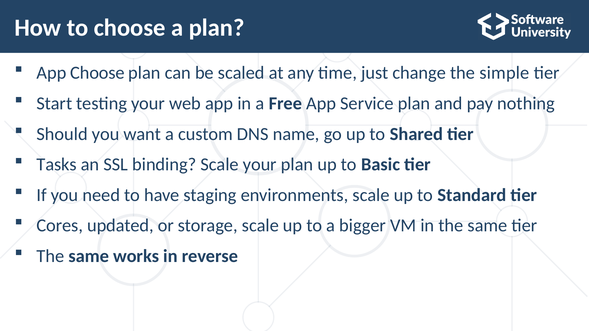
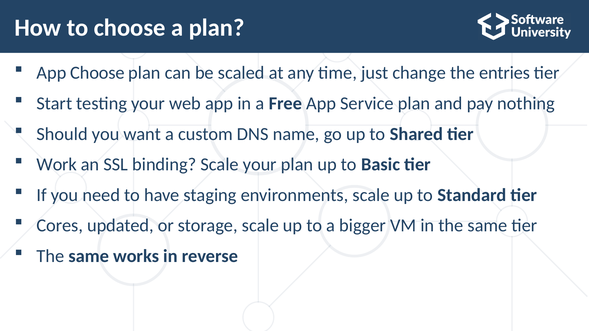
simple: simple -> entries (505, 73)
Tasks: Tasks -> Work (57, 165)
